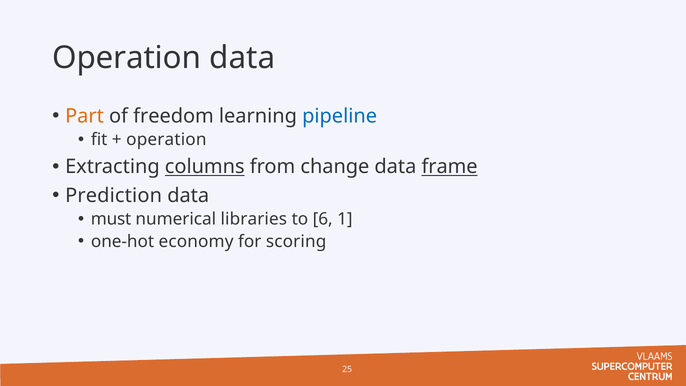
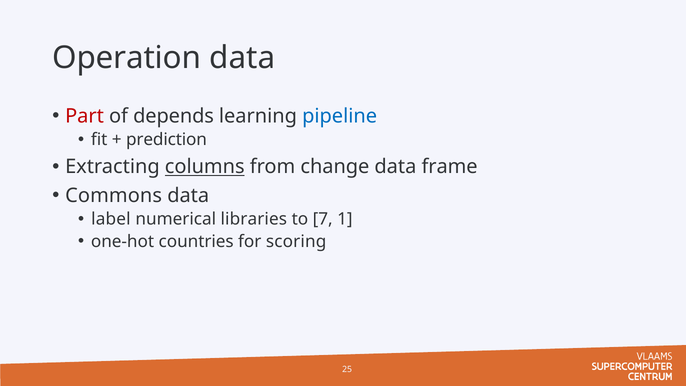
Part colour: orange -> red (85, 116)
freedom: freedom -> depends (174, 116)
operation: operation -> prediction (167, 140)
frame underline: present -> none (450, 167)
Prediction: Prediction -> Commons (114, 196)
must: must -> label (111, 219)
6: 6 -> 7 (323, 219)
economy: economy -> countries (196, 241)
